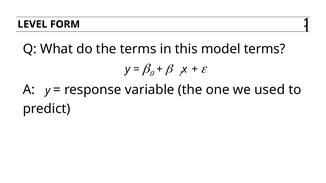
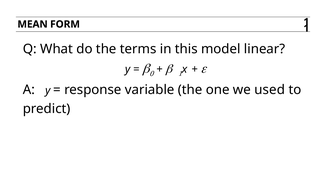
LEVEL: LEVEL -> MEAN (33, 24)
model terms: terms -> linear (265, 49)
